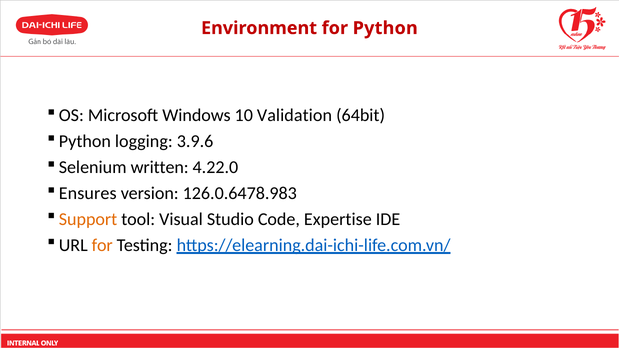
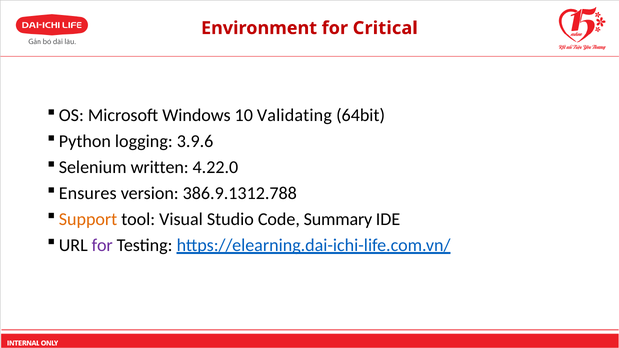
for Python: Python -> Critical (385, 28)
Validation: Validation -> Validating (294, 116)
126.0.6478.983: 126.0.6478.983 -> 386.9.1312.788 (240, 193)
Expertise: Expertise -> Summary (338, 219)
for colour: orange -> purple (102, 245)
